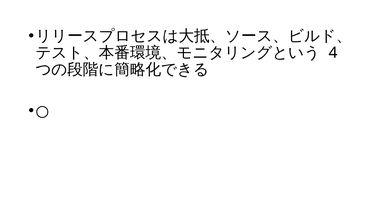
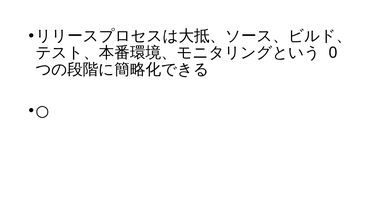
4: 4 -> 0 (333, 53)
